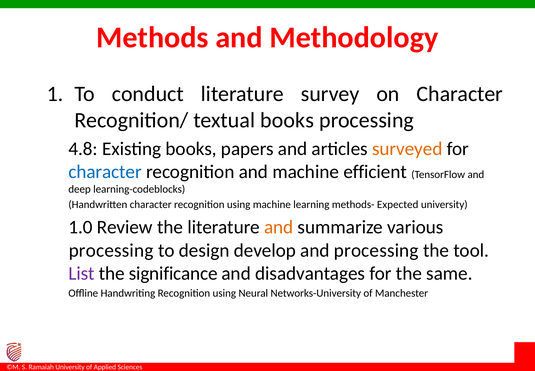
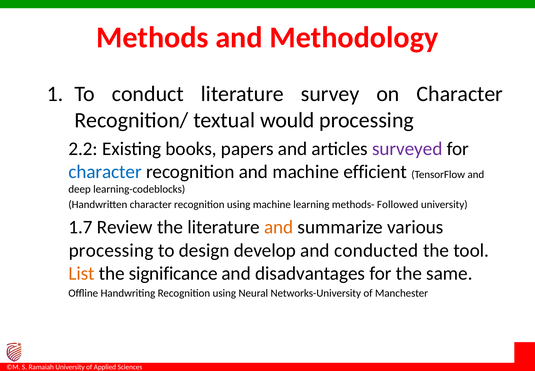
textual books: books -> would (287, 120)
4.8: 4.8 -> 2.2 (83, 148)
surveyed colour: orange -> purple (407, 148)
Expected: Expected -> Followed (398, 204)
1.0: 1.0 -> 1.7 (81, 227)
and processing: processing -> conducted (376, 250)
List colour: purple -> orange (81, 273)
